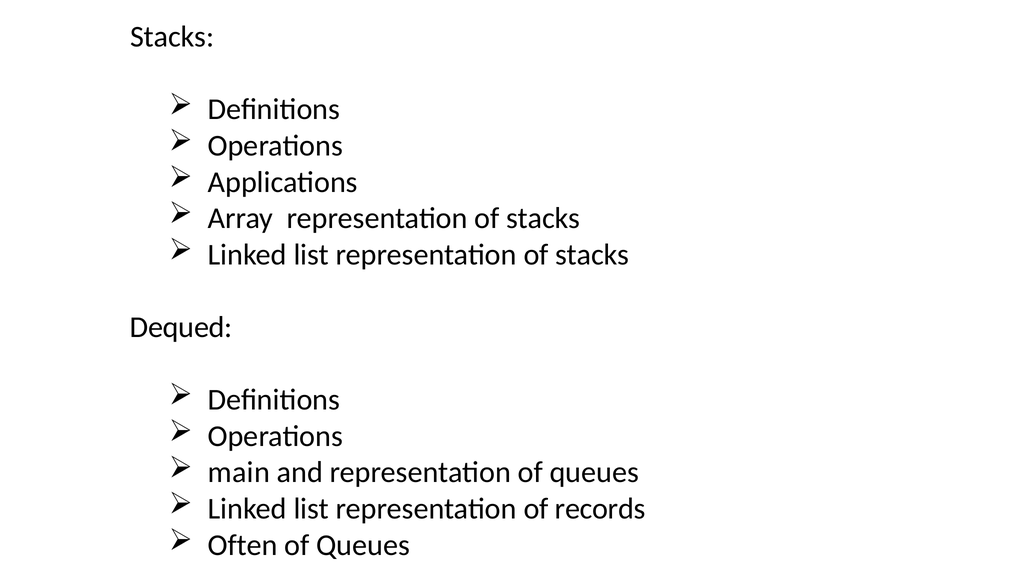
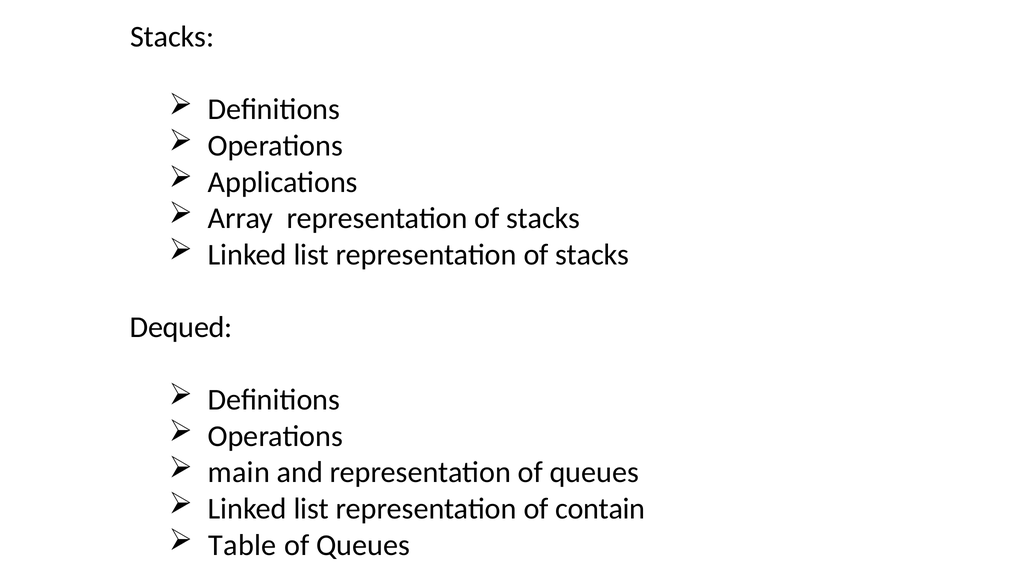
records: records -> contain (600, 509)
Often: Often -> Table (242, 545)
